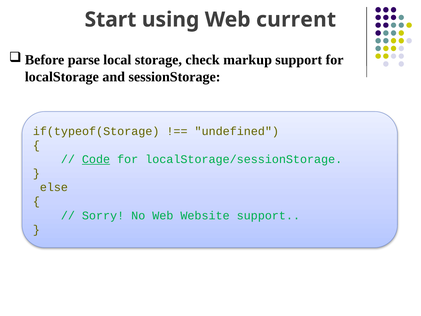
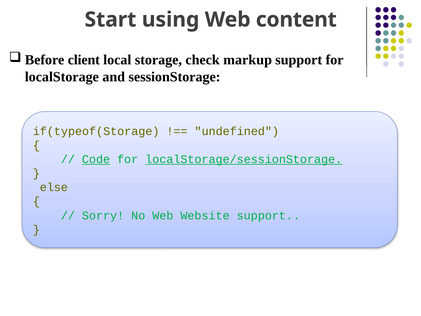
current: current -> content (296, 20)
parse: parse -> client (84, 60)
localStorage/sessionStorage underline: none -> present (244, 159)
